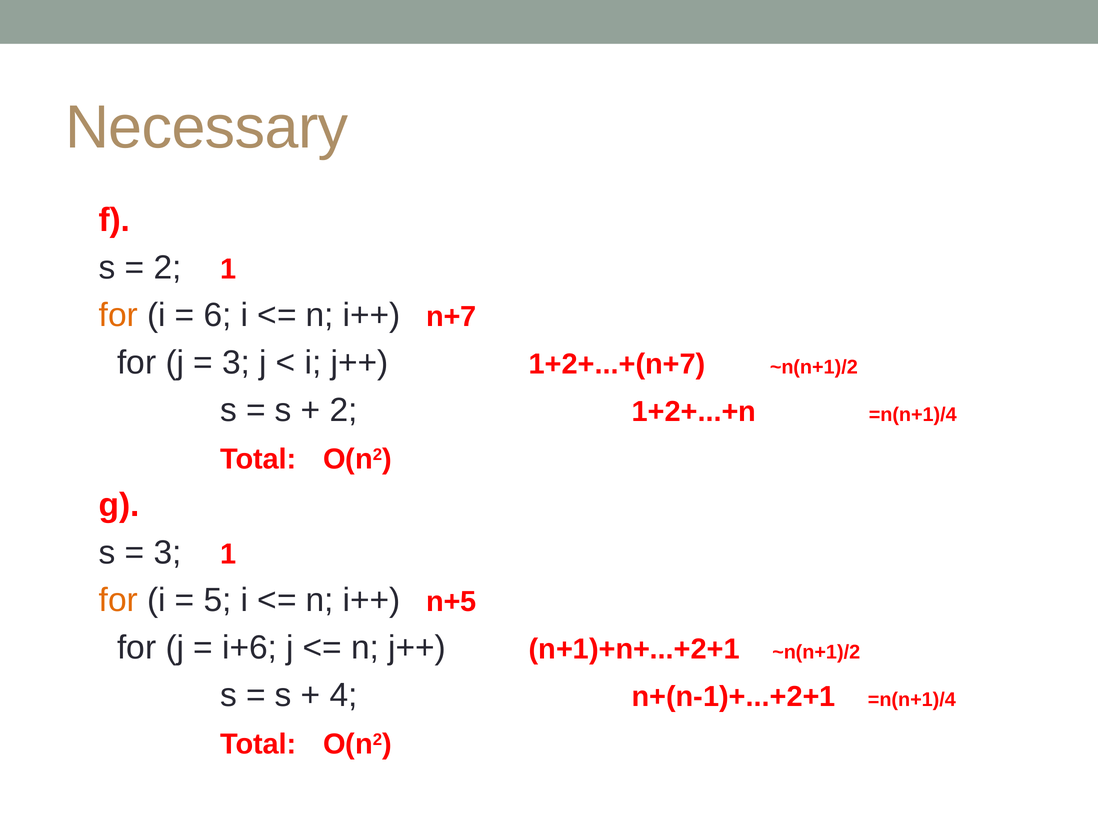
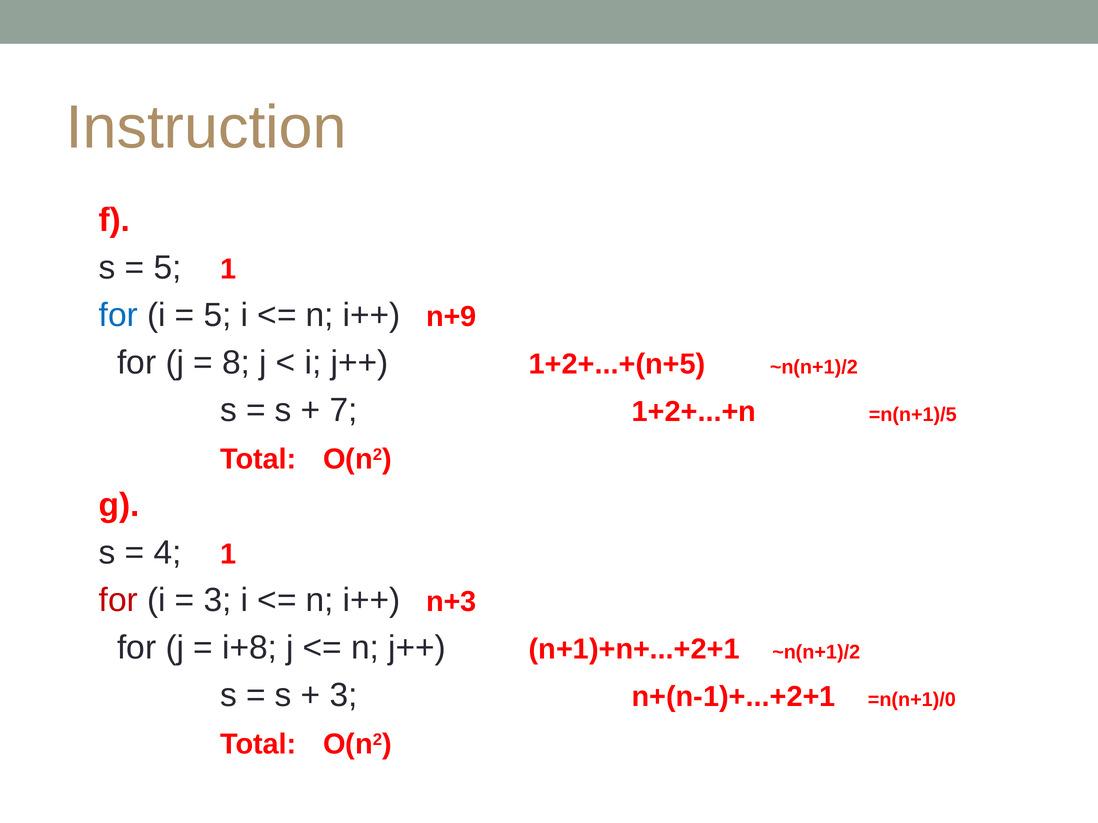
Necessary: Necessary -> Instruction (206, 128)
2: 2 -> 5 (168, 268)
for colour: orange -> blue (118, 315)
6: 6 -> 5 (218, 315)
n+7: n+7 -> n+9 (451, 317)
3: 3 -> 8 (236, 363)
1+2+...+(n+7: 1+2+...+(n+7 -> 1+2+...+(n+5 (617, 364)
2: 2 -> 7 (344, 410)
1+2+...+n =n(n+1)/4: =n(n+1)/4 -> =n(n+1)/5 (913, 415)
3: 3 -> 4 (168, 553)
for colour: orange -> red (118, 601)
5: 5 -> 3 (218, 601)
n+5: n+5 -> n+3 (451, 602)
i+6: i+6 -> i+8 (250, 648)
4: 4 -> 3 (344, 696)
n+(n-1)+...+2+1 =n(n+1)/4: =n(n+1)/4 -> =n(n+1)/0 (912, 700)
